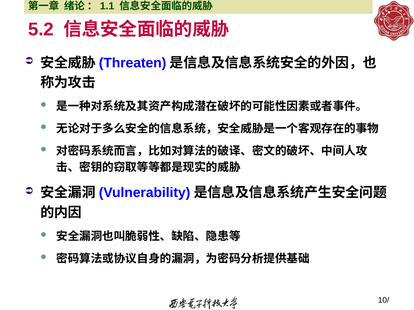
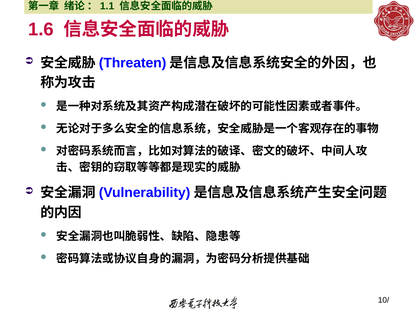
5.2: 5.2 -> 1.6 (41, 30)
